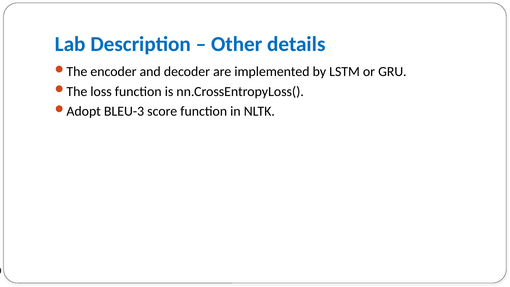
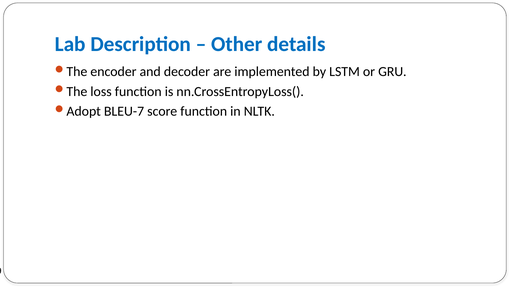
BLEU-3: BLEU-3 -> BLEU-7 (124, 111)
